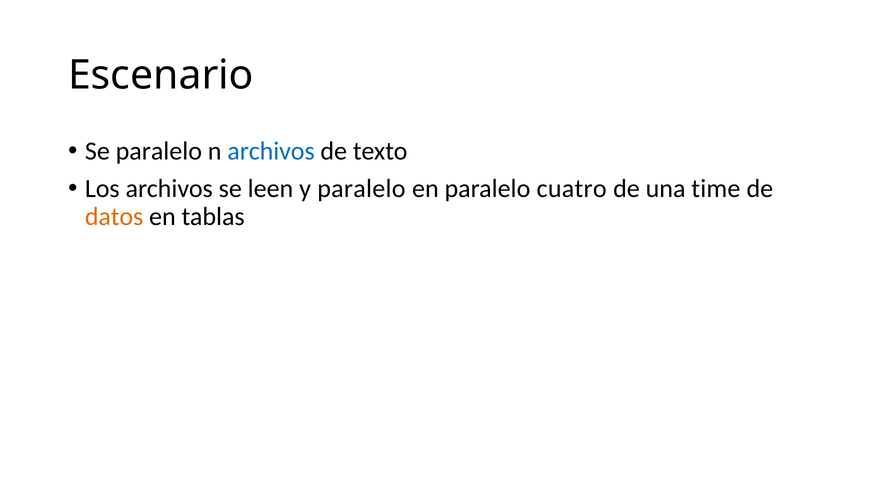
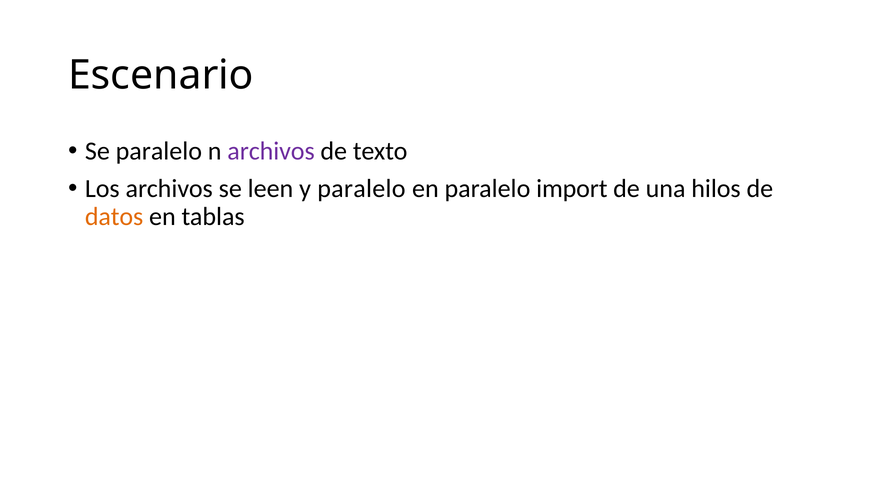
archivos colour: blue -> purple (271, 151)
cuatro: cuatro -> import (572, 189)
time: time -> hilos (716, 189)
